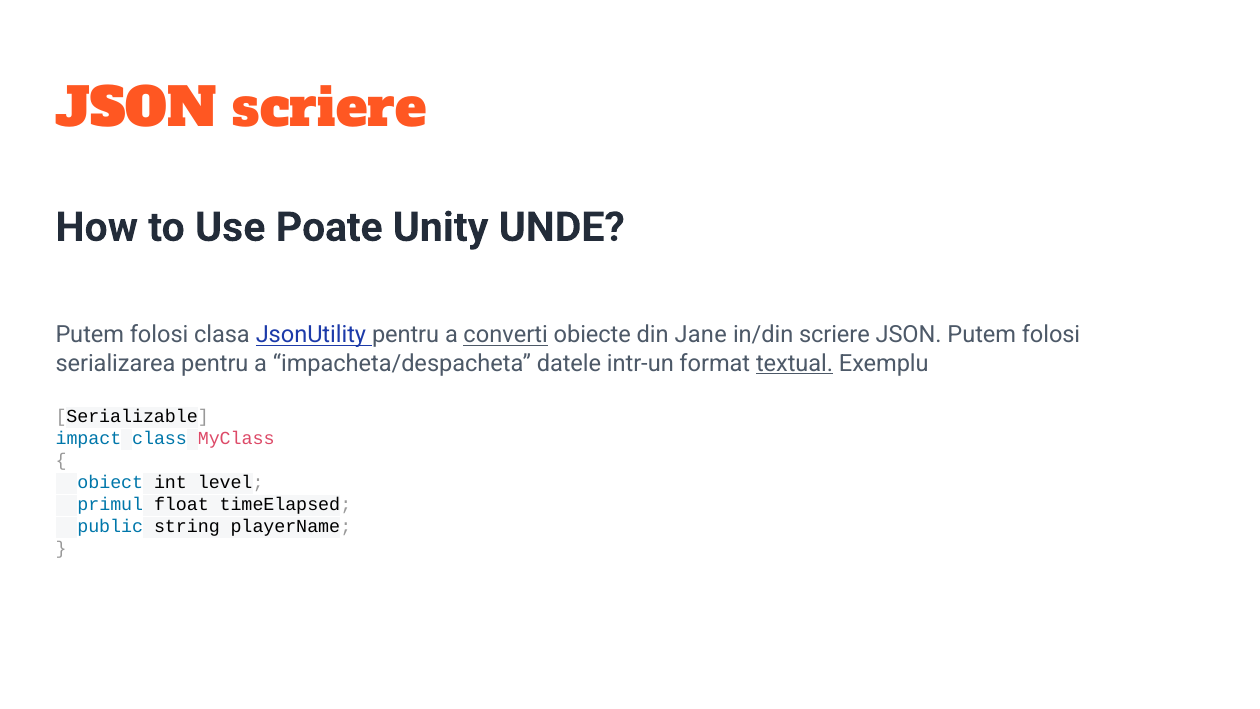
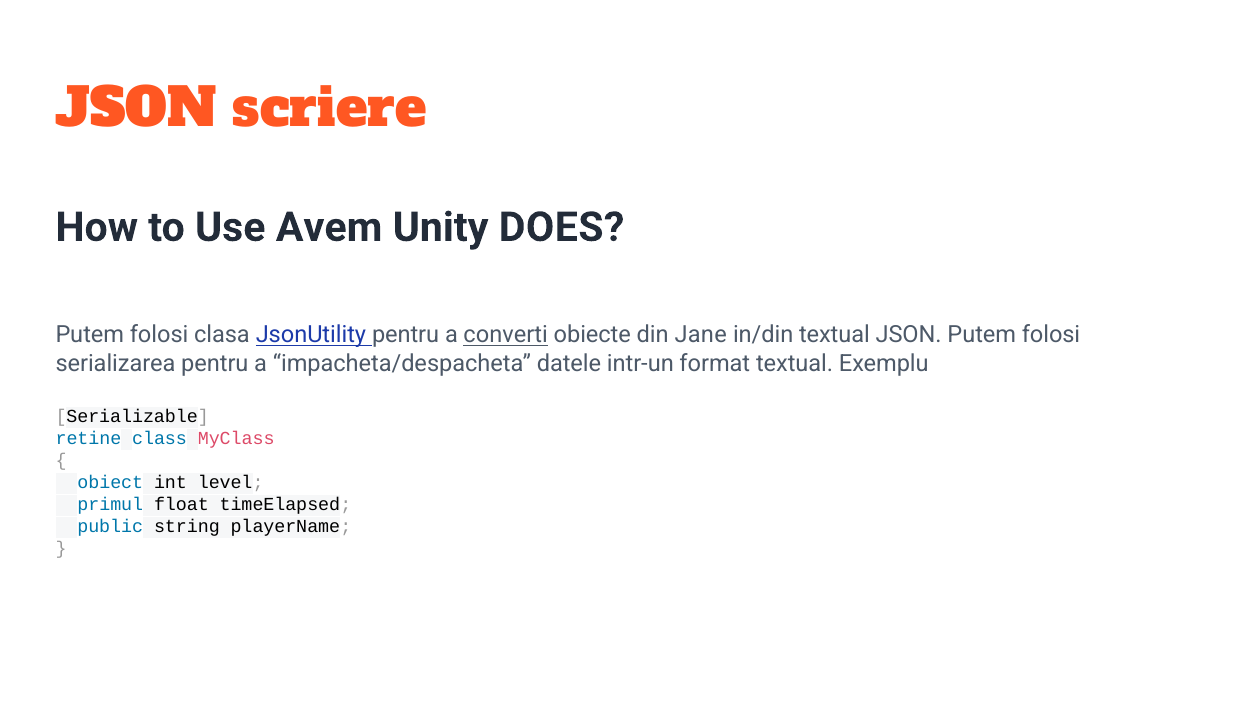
Poate: Poate -> Avem (329, 227)
UNDE: UNDE -> DOES (562, 227)
in/din scriere: scriere -> textual (834, 335)
textual underline: present -> none (795, 363)
impact: impact -> retine (88, 438)
